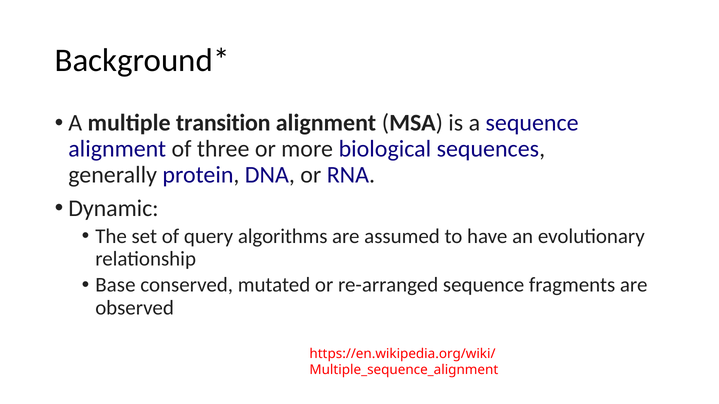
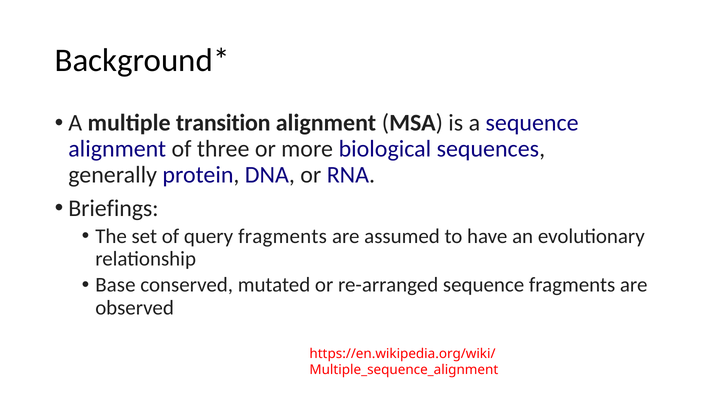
Dynamic: Dynamic -> Briefings (113, 208)
query algorithms: algorithms -> fragments (283, 236)
